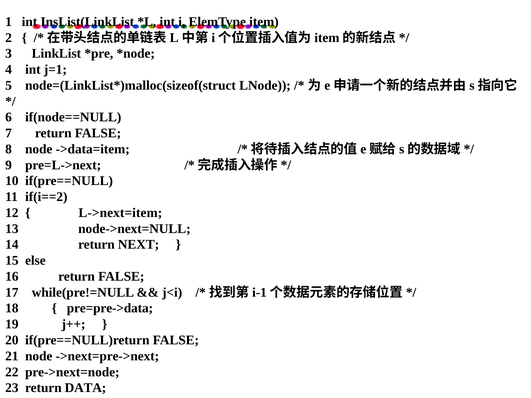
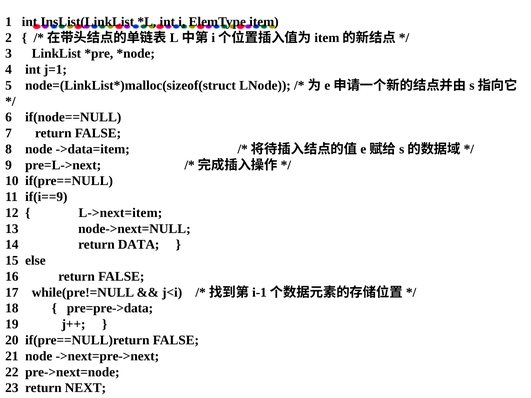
if(i==2: if(i==2 -> if(i==9 (46, 197)
NEXT: NEXT -> DATA (139, 245)
DATA: DATA -> NEXT (85, 388)
